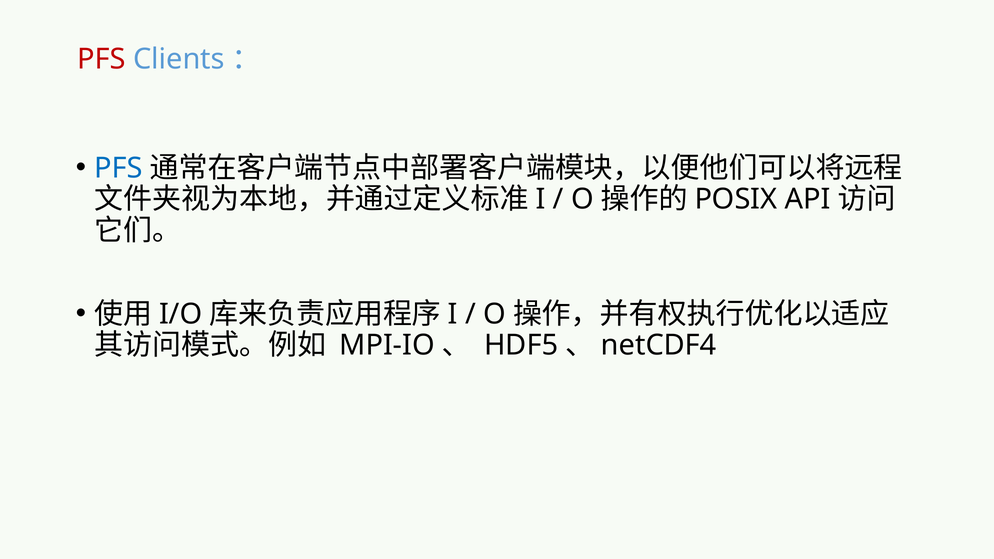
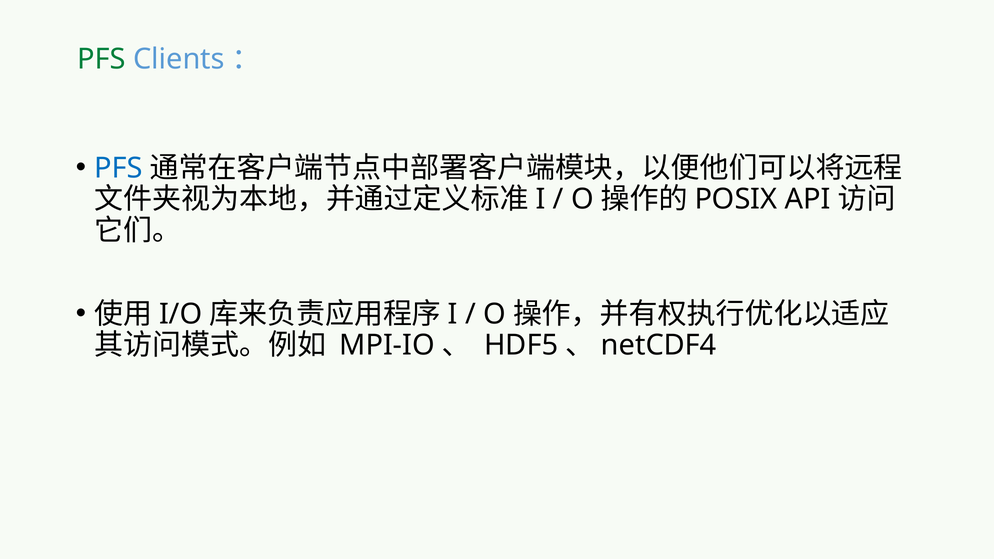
PFS colour: red -> green (101, 59)
